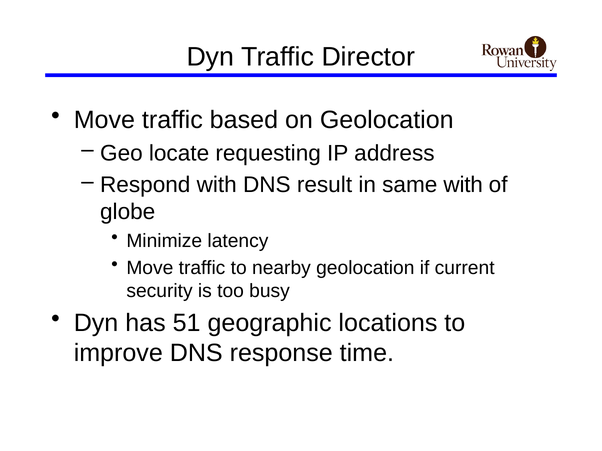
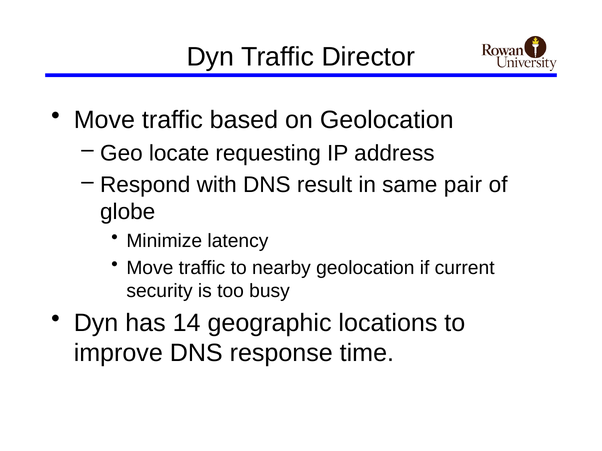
same with: with -> pair (463, 185)
51: 51 -> 14 (187, 324)
